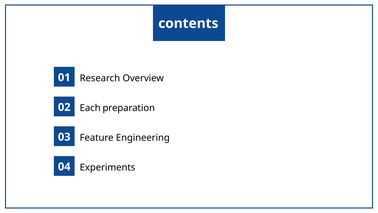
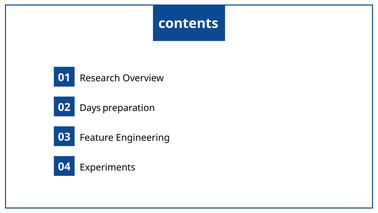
Each: Each -> Days (90, 108)
